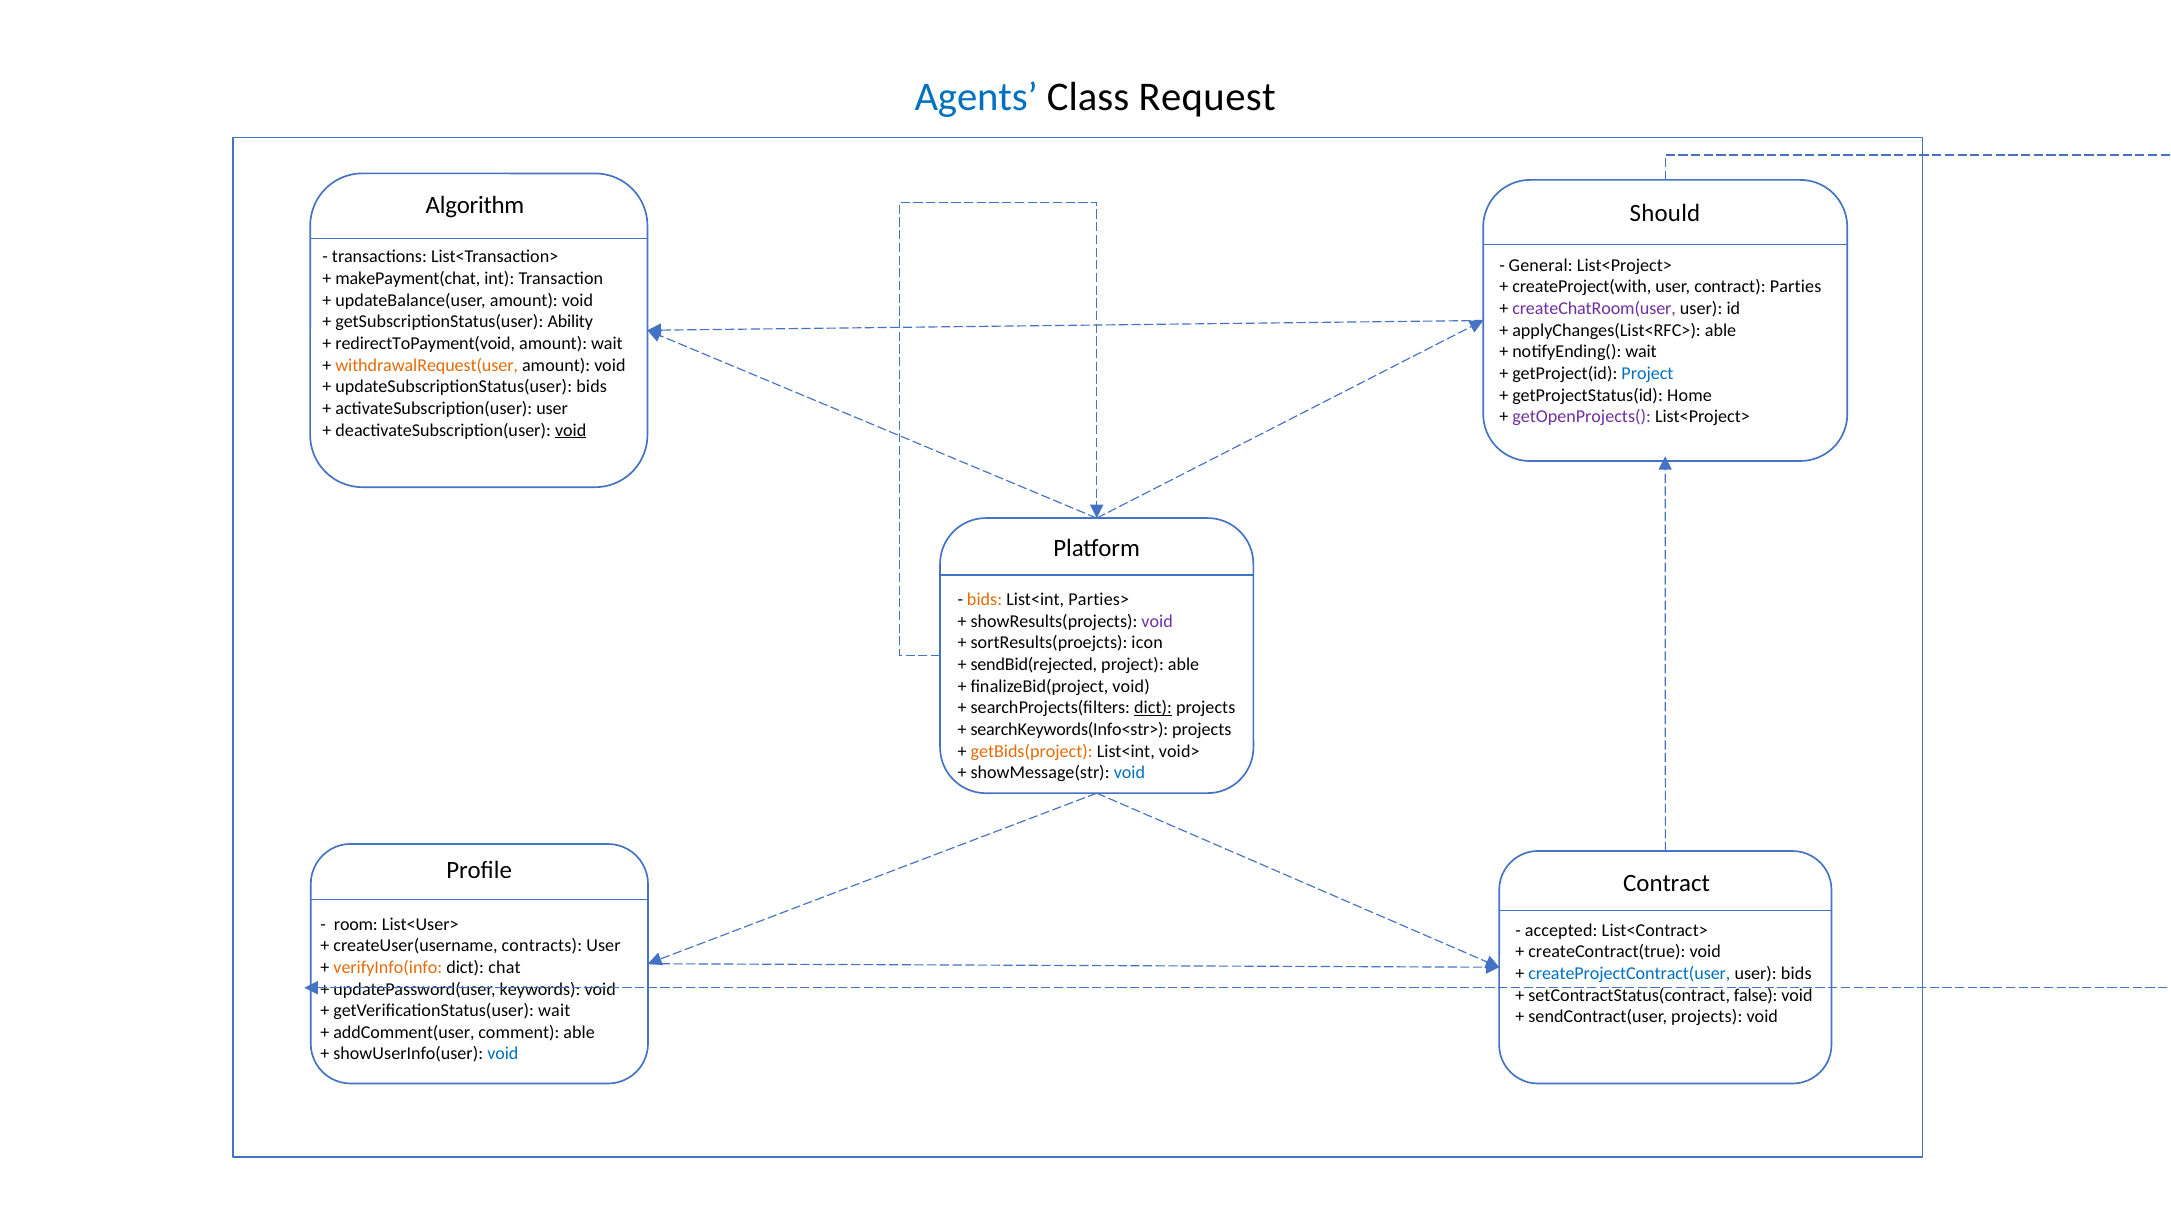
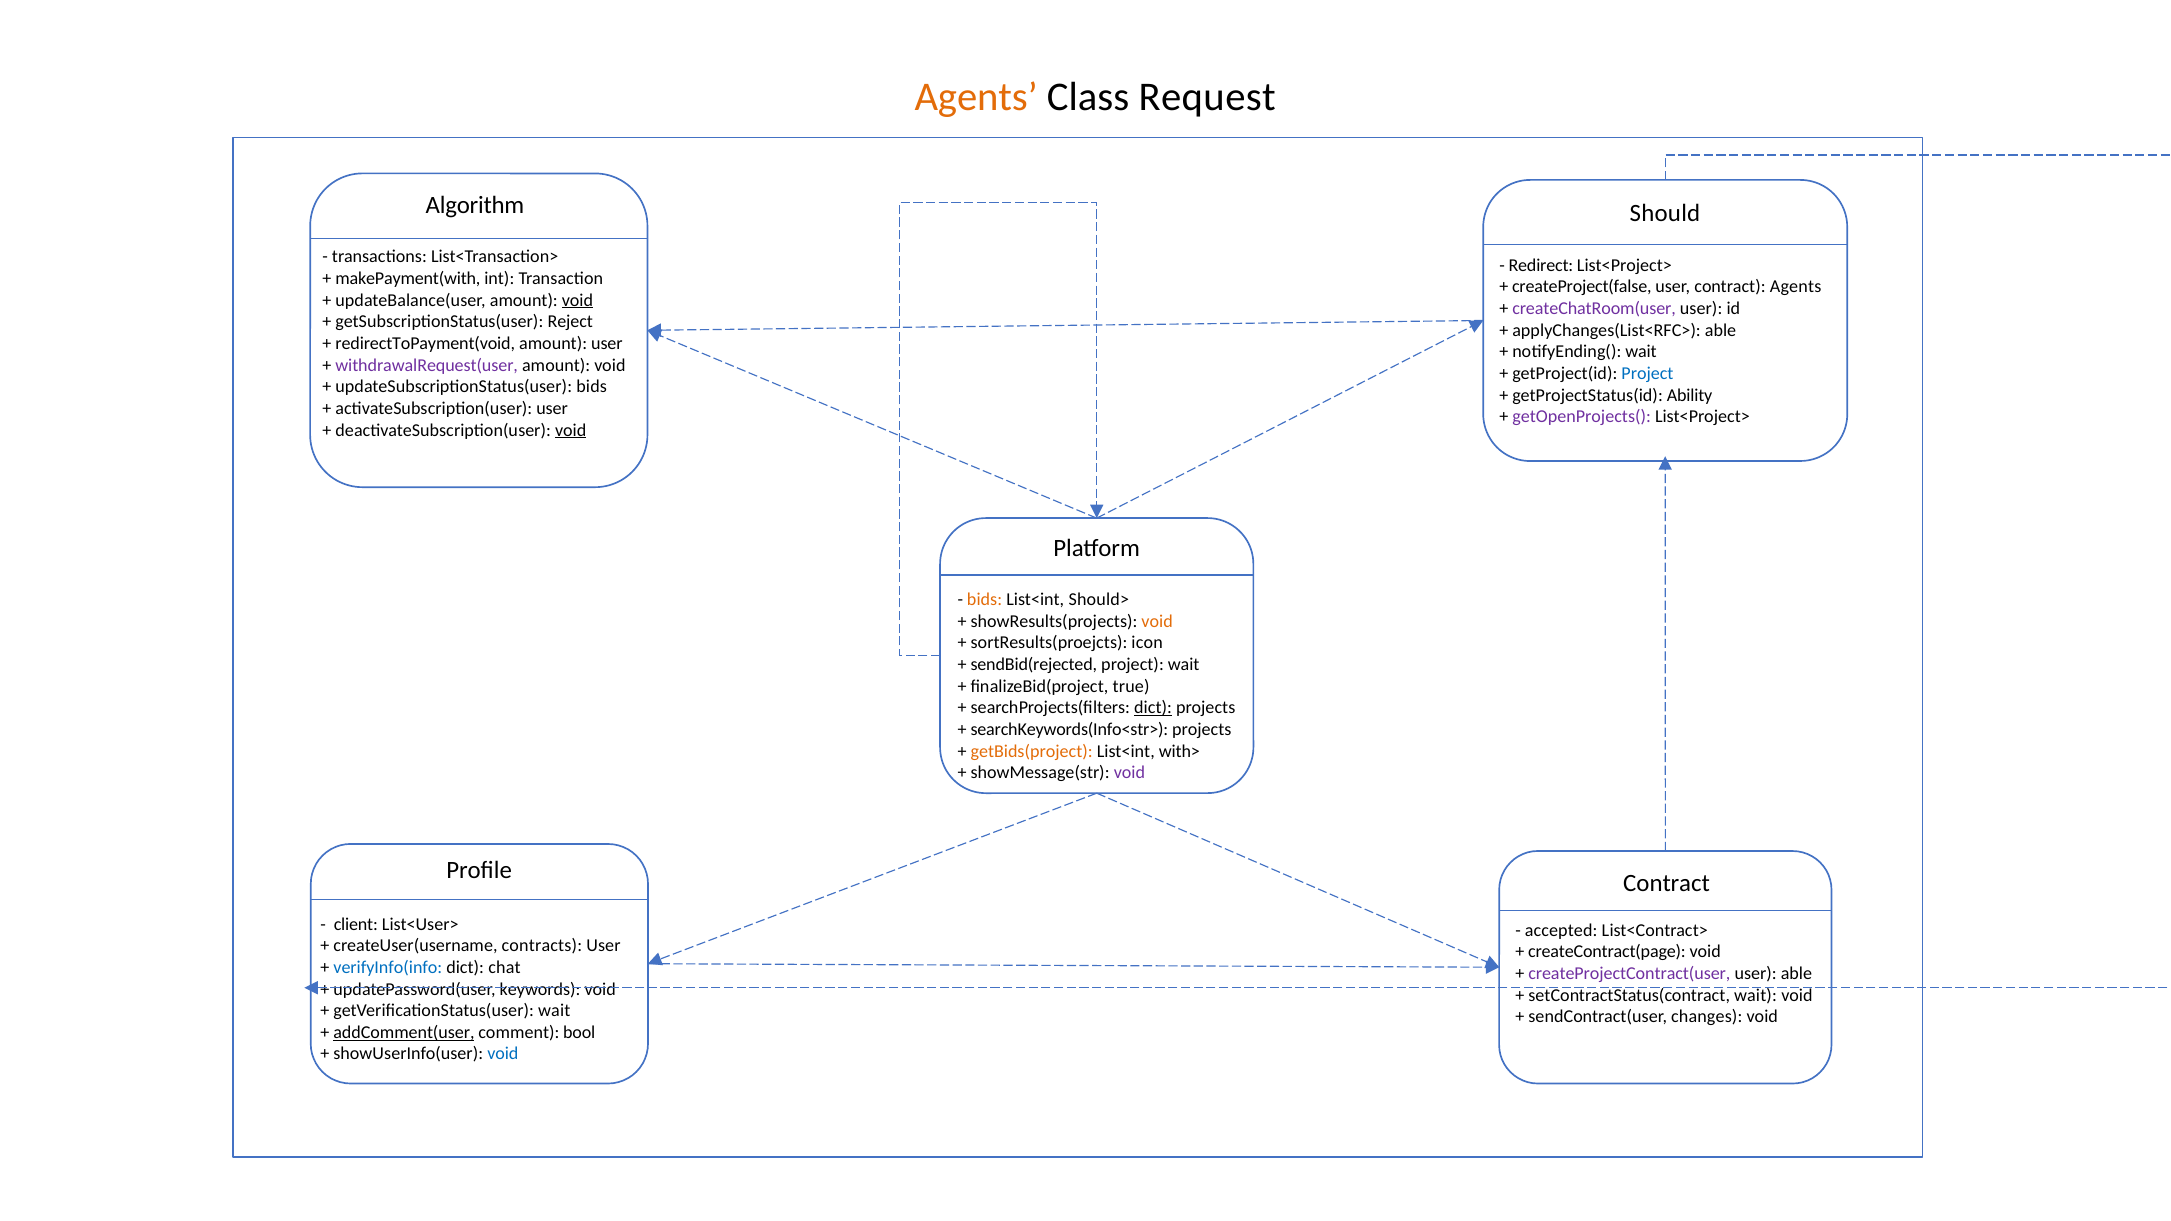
Agents colour: blue -> orange (976, 97)
General: General -> Redirect (1541, 265)
makePayment(chat: makePayment(chat -> makePayment(with (408, 279)
createProject(with: createProject(with -> createProject(false (1582, 287)
contract Parties: Parties -> Agents (1796, 287)
void underline: none -> present (577, 300)
Ability: Ability -> Reject (570, 322)
amount wait: wait -> user (607, 344)
withdrawalRequest(user colour: orange -> purple (427, 365)
Home: Home -> Ability (1690, 395)
Parties>: Parties> -> Should> (1099, 600)
void colour: purple -> orange (1157, 621)
project able: able -> wait (1184, 665)
finalizeBid(project void: void -> true (1131, 686)
void>: void> -> with> (1179, 751)
void colour: blue -> purple (1129, 773)
room: room -> client (356, 924)
createContract(true: createContract(true -> createContract(page (1607, 952)
verifyInfo(info colour: orange -> blue (388, 968)
createProjectContract(user colour: blue -> purple (1629, 974)
user bids: bids -> able (1796, 974)
setContractStatus(contract false: false -> wait (1755, 995)
sendContract(user projects: projects -> changes (1707, 1017)
addComment(user underline: none -> present (404, 1033)
comment able: able -> bool (579, 1033)
